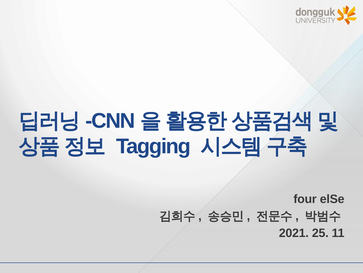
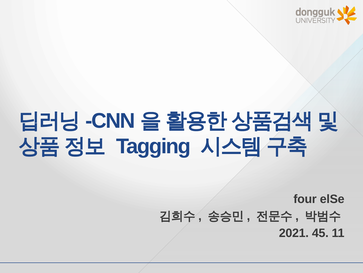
25: 25 -> 45 (320, 232)
